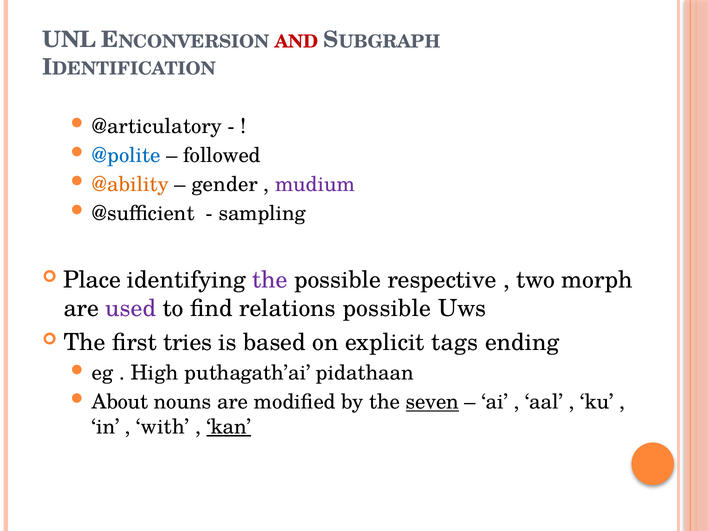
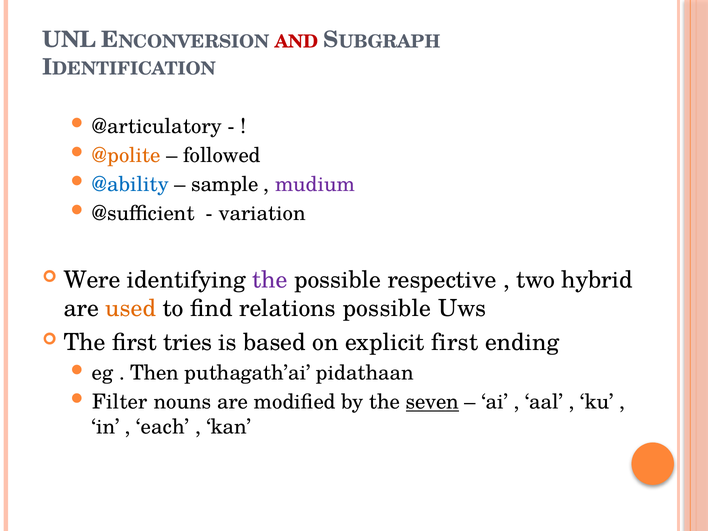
@polite colour: blue -> orange (126, 155)
@ability colour: orange -> blue (130, 184)
gender: gender -> sample (225, 184)
sampling: sampling -> variation (262, 213)
Place: Place -> Were (92, 280)
morph: morph -> hybrid (597, 280)
used colour: purple -> orange (131, 308)
explicit tags: tags -> first (455, 343)
High: High -> Then (155, 373)
About: About -> Filter (120, 402)
with: with -> each (163, 427)
kan underline: present -> none (229, 427)
